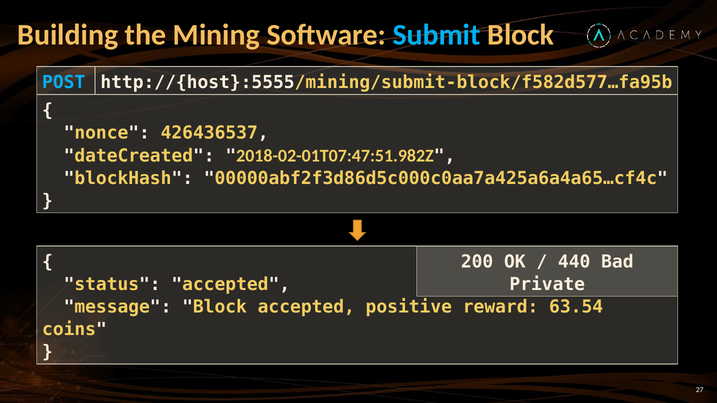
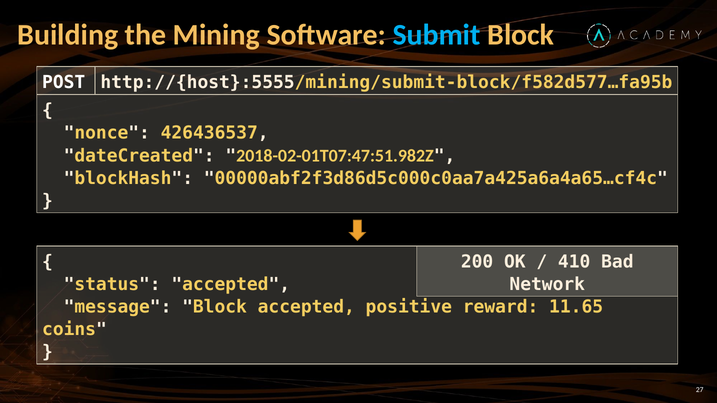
POST colour: light blue -> white (64, 82)
440: 440 -> 410 (574, 262)
Private: Private -> Network (547, 284)
63.54: 63.54 -> 11.65 (576, 307)
